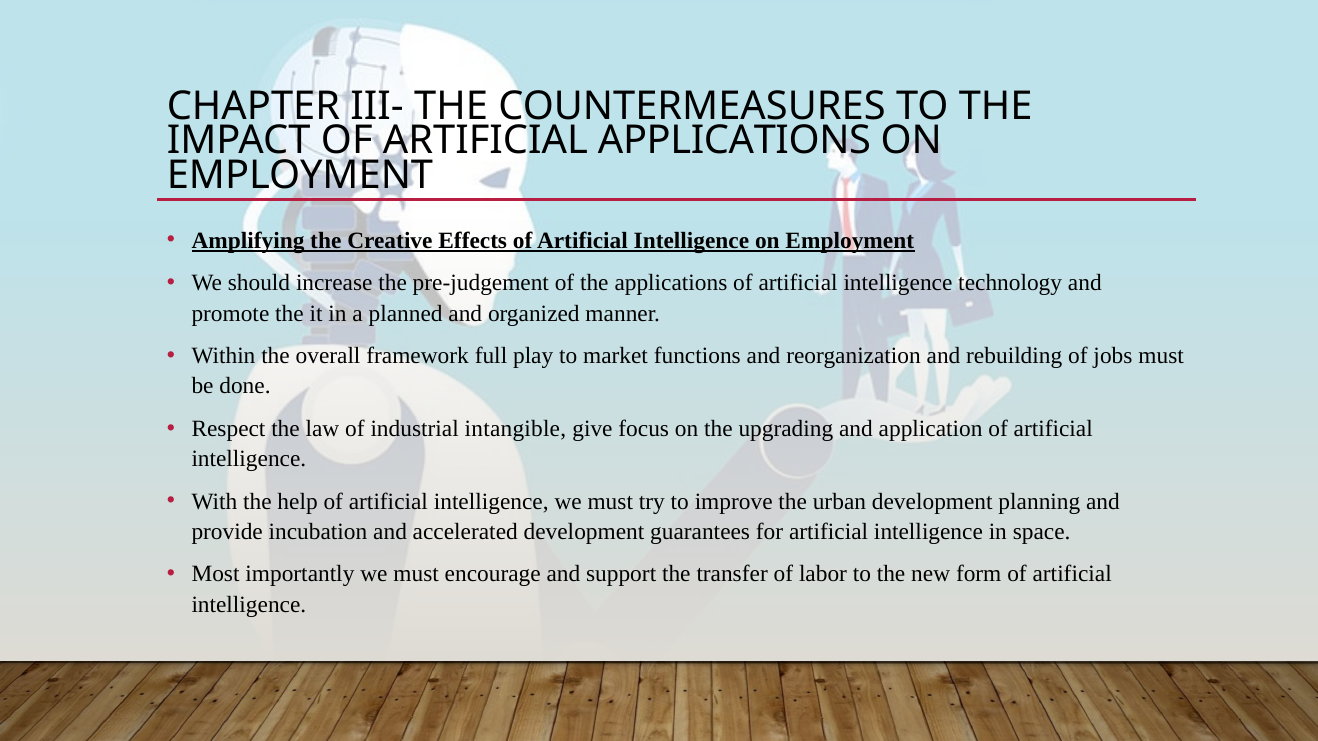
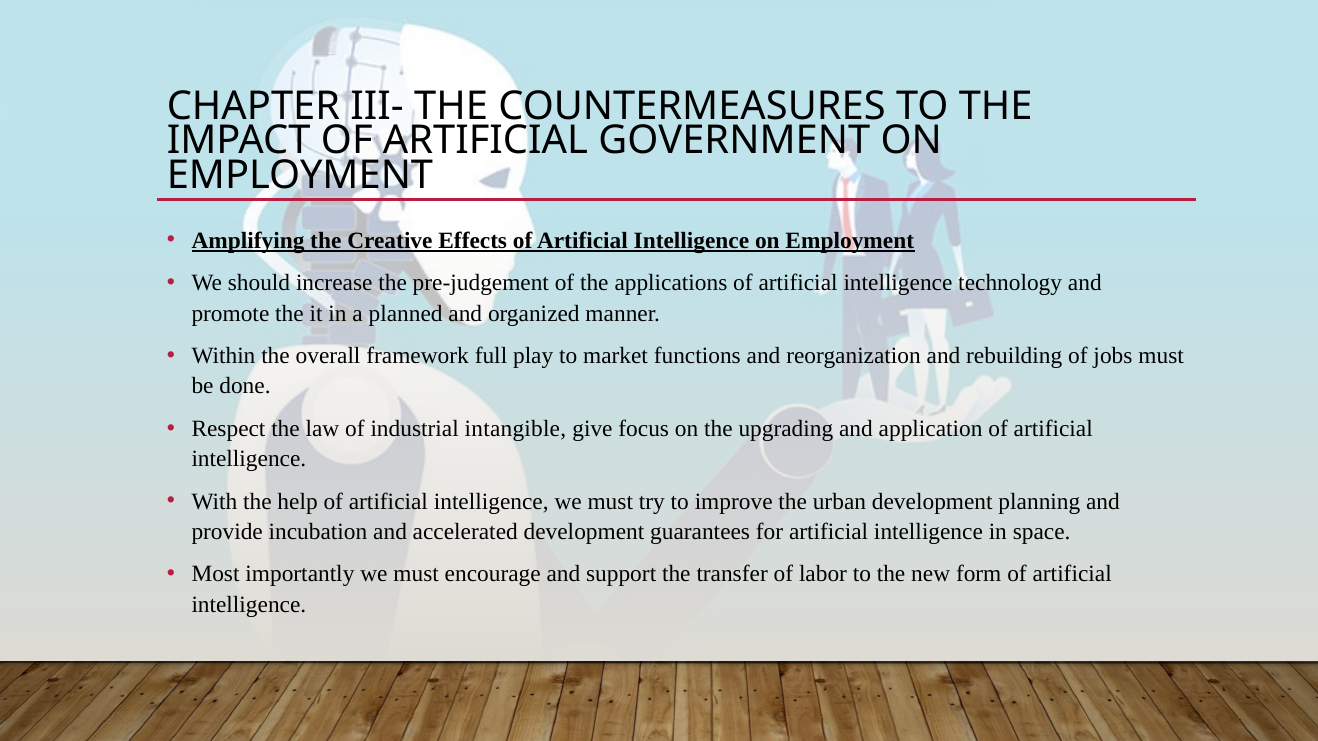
ARTIFICIAL APPLICATIONS: APPLICATIONS -> GOVERNMENT (734, 141)
